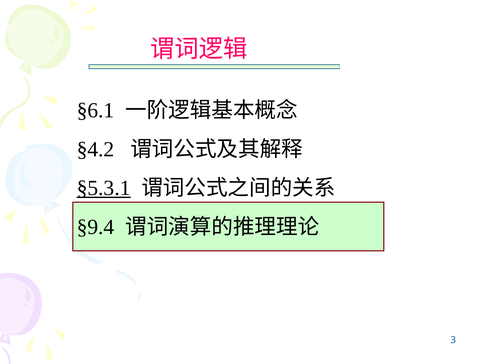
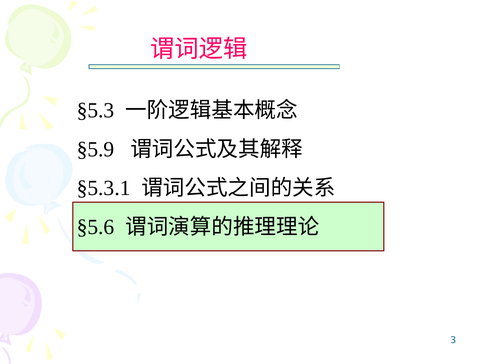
§6.1: §6.1 -> §5.3 (96, 110)
§4.2: §4.2 -> §5.9 (96, 149)
§5.3.1 underline: present -> none (104, 188)
§9.4: §9.4 -> §5.6 (96, 227)
